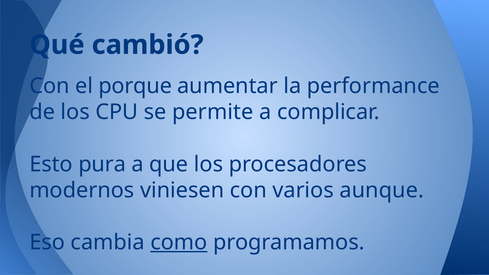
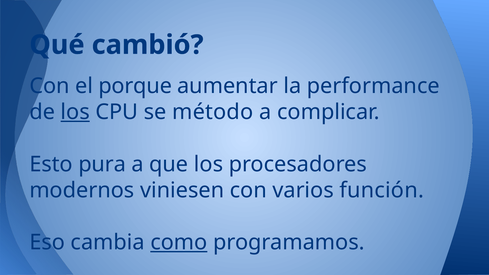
los underline: none -> present (75, 112)
permite: permite -> método (213, 112)
aunque: aunque -> función (382, 190)
